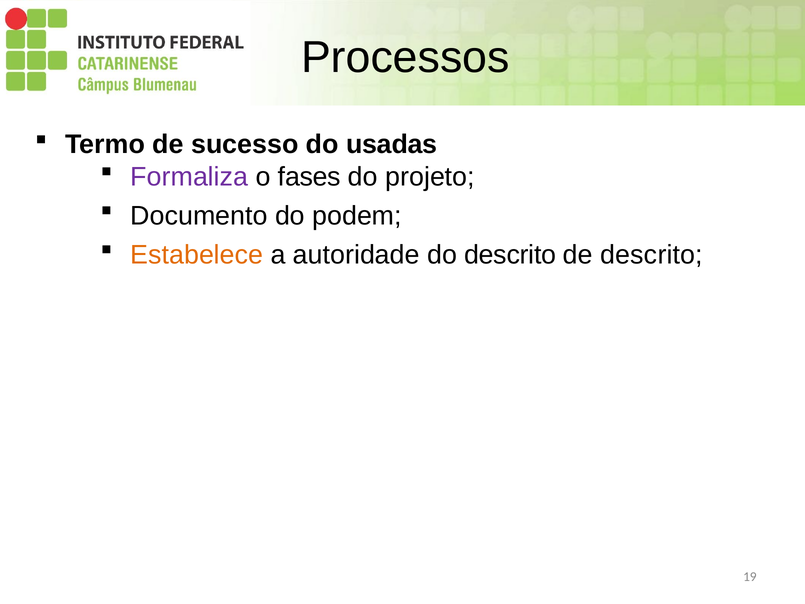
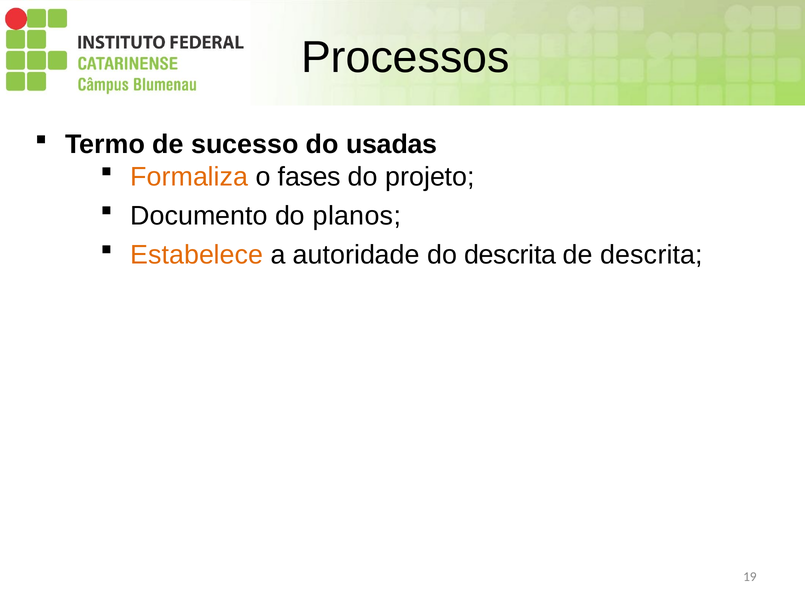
Formaliza colour: purple -> orange (189, 177)
podem: podem -> planos (357, 216)
do descrito: descrito -> descrita (510, 255)
de descrito: descrito -> descrita (652, 255)
